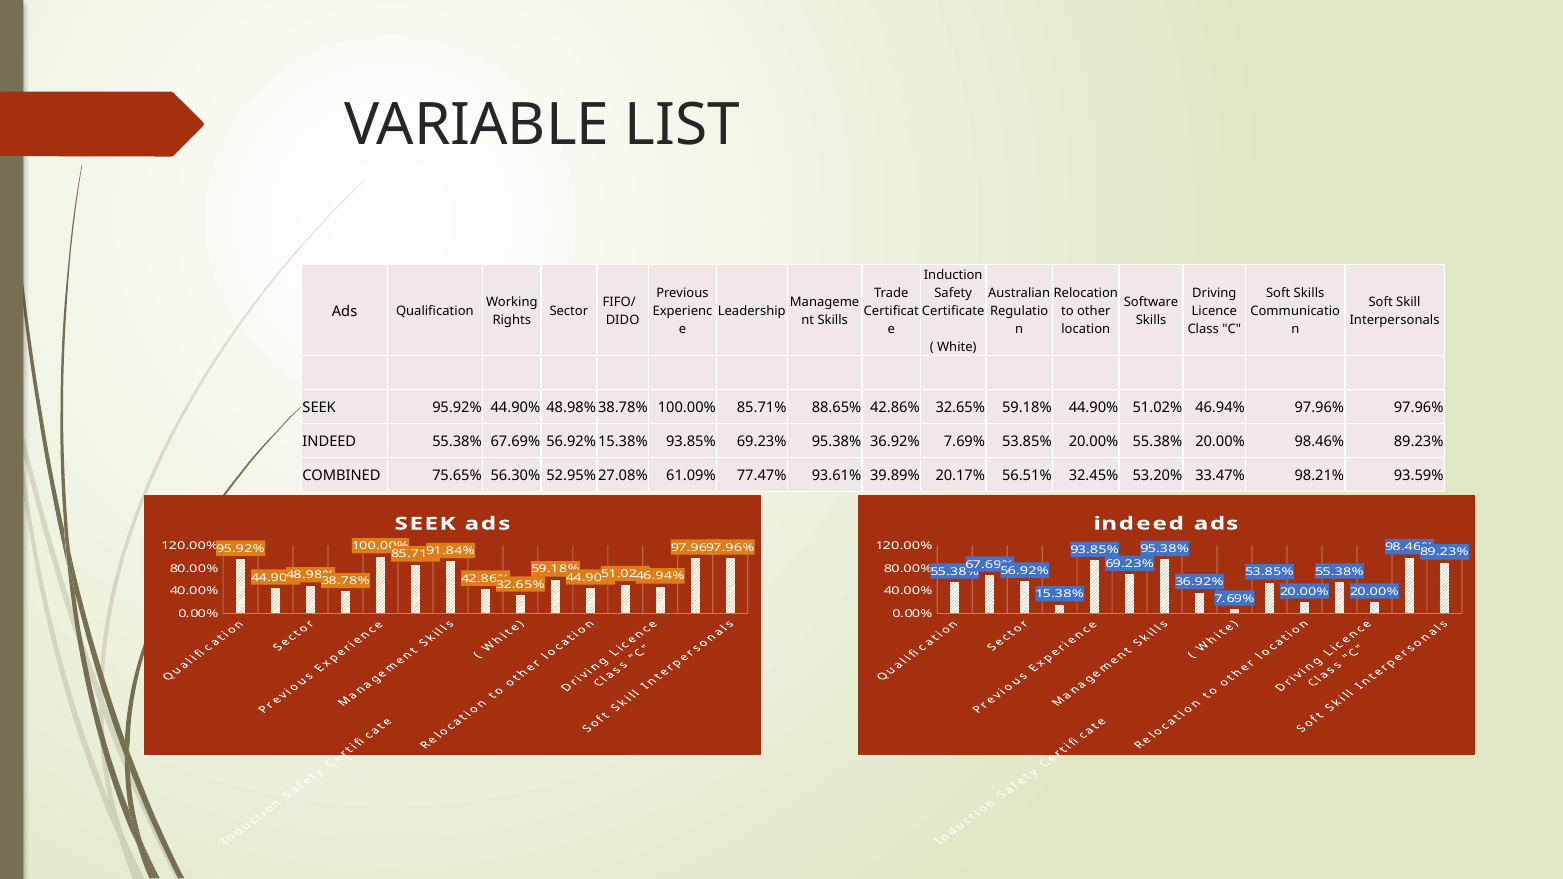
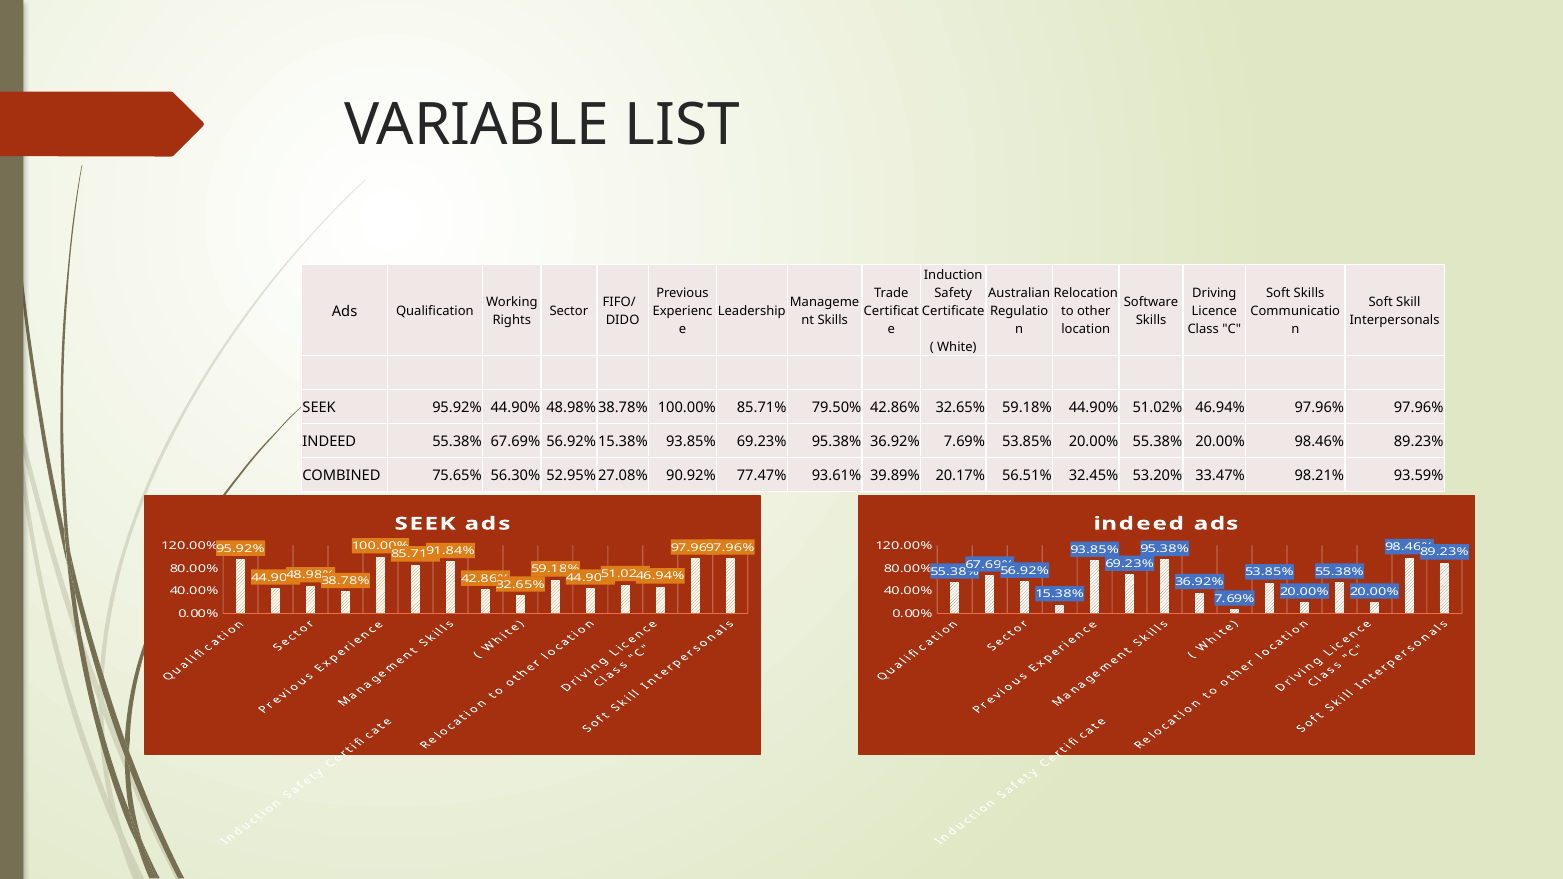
88.65%: 88.65% -> 79.50% (837, 408)
61.09%: 61.09% -> 90.92% (691, 476)
